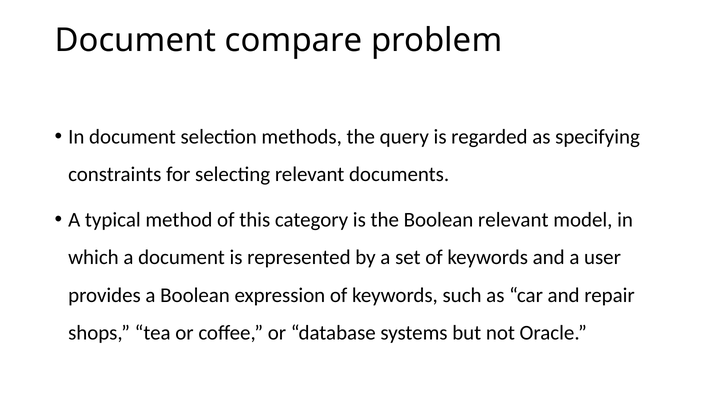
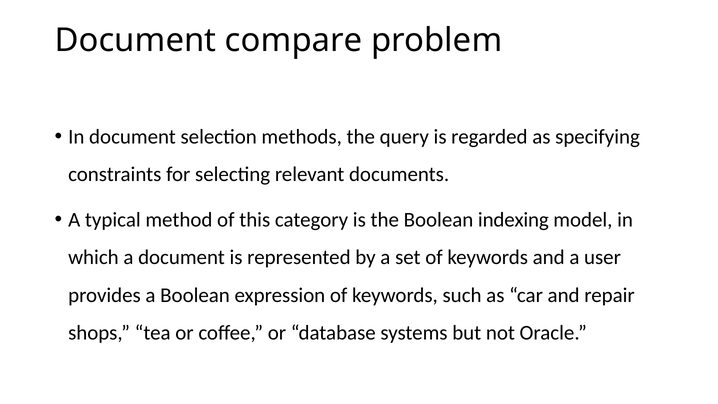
Boolean relevant: relevant -> indexing (513, 220)
